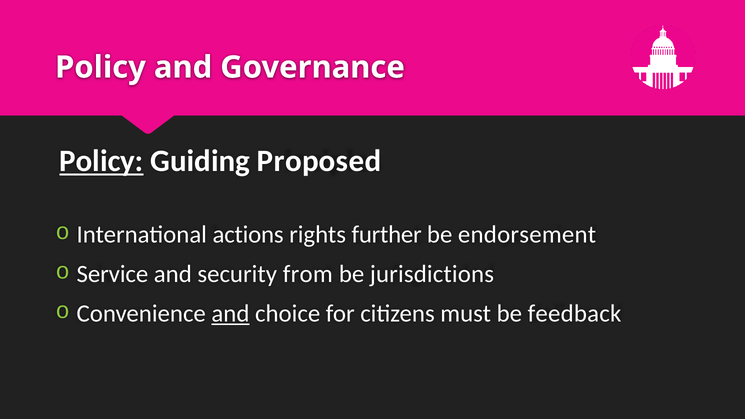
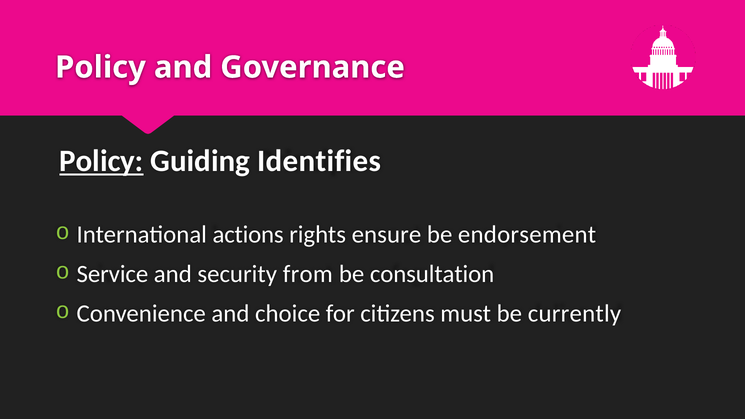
Proposed: Proposed -> Identifies (319, 161)
further: further -> ensure (386, 235)
jurisdictions: jurisdictions -> consultation (432, 274)
and underline: present -> none (230, 314)
feedback: feedback -> currently (574, 314)
